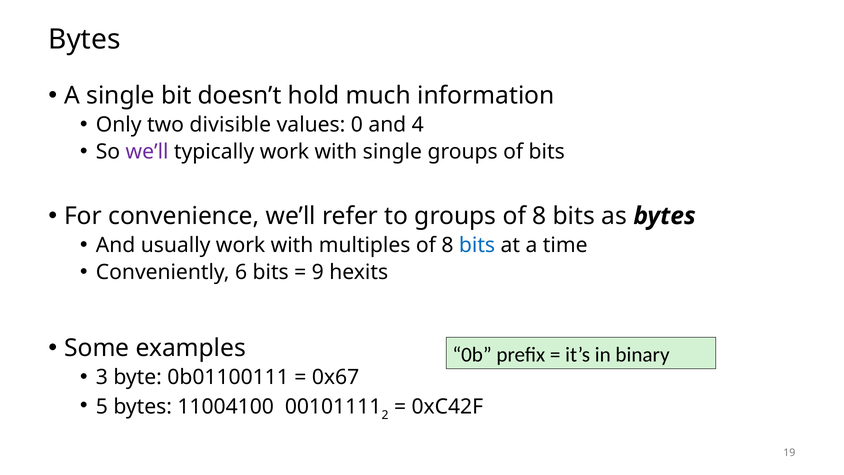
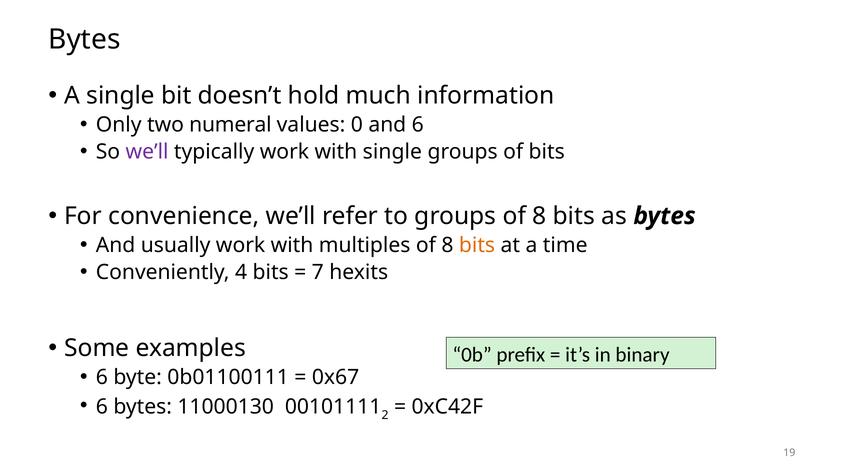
divisible: divisible -> numeral (230, 125)
and 4: 4 -> 6 (418, 125)
bits colour: blue -> orange (477, 245)
6: 6 -> 4 (241, 272)
9: 9 -> 7 (318, 272)
3: 3 -> 6 (102, 377)
5: 5 -> 6 (102, 407)
11004100: 11004100 -> 11000130 (226, 407)
